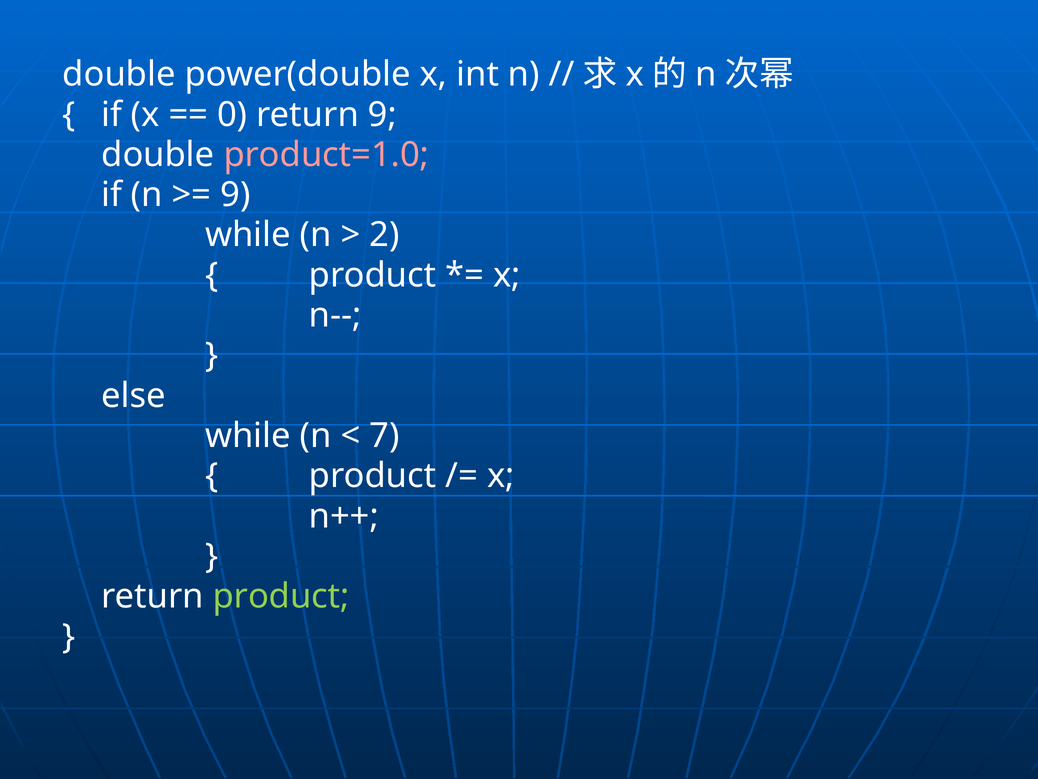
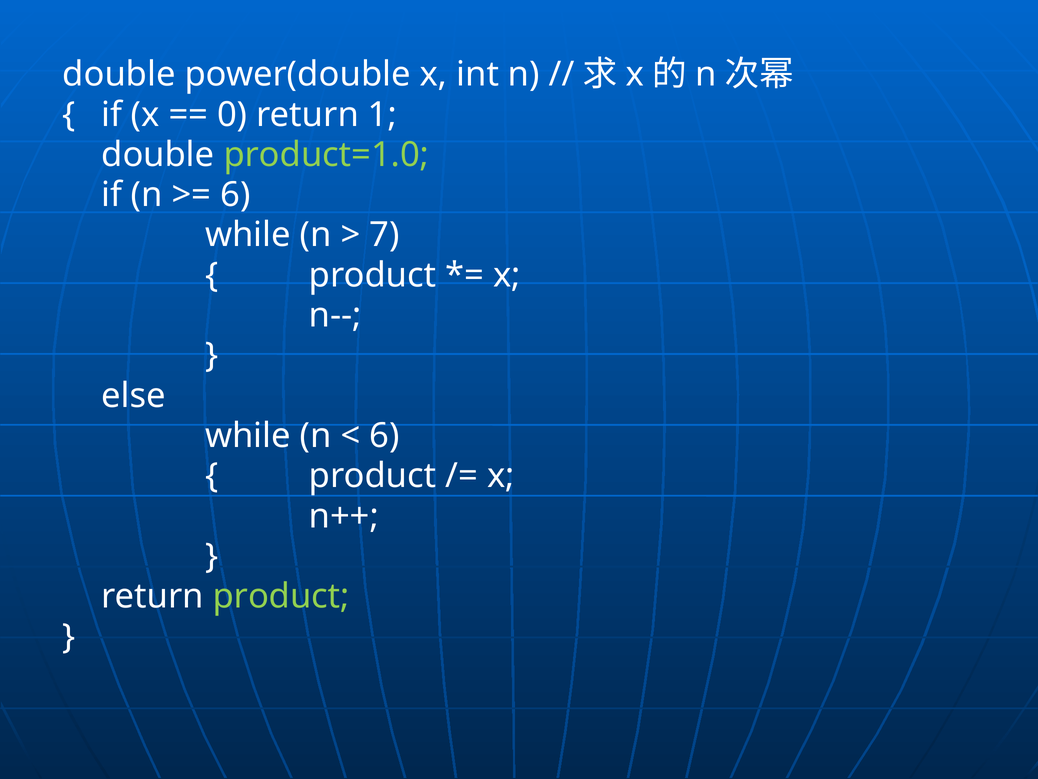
return 9: 9 -> 1 (382, 115)
product=1.0 colour: pink -> light green (326, 155)
9: 9 -> 6 (235, 195)
2: 2 -> 7 (384, 235)
7: 7 -> 6 (384, 436)
